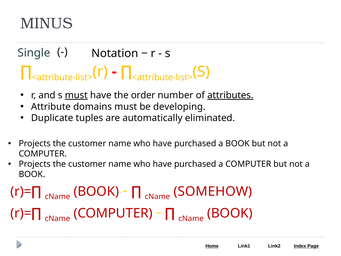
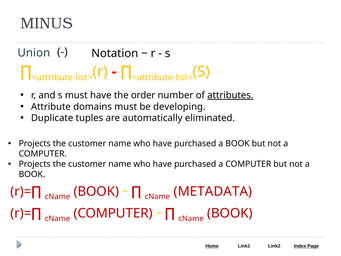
Single: Single -> Union (34, 53)
must underline: present -> none (76, 95)
SOMEHOW: SOMEHOW -> METADATA (213, 191)
